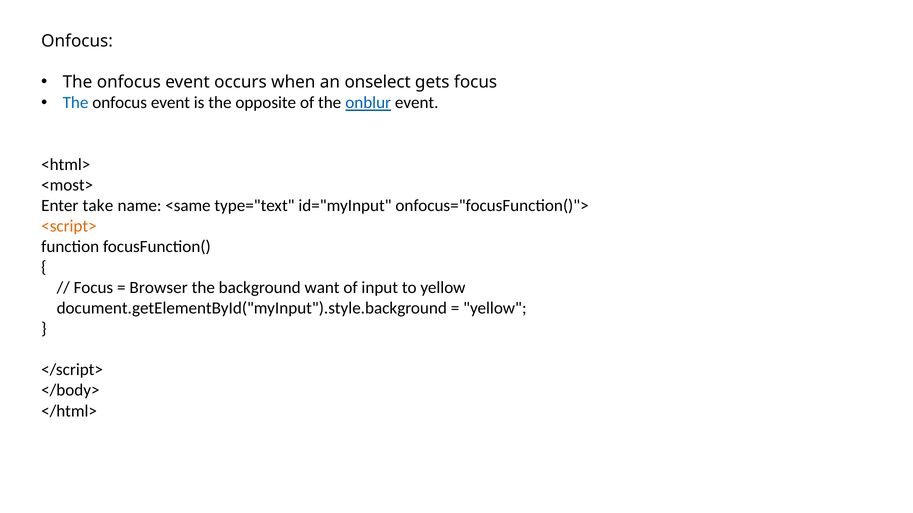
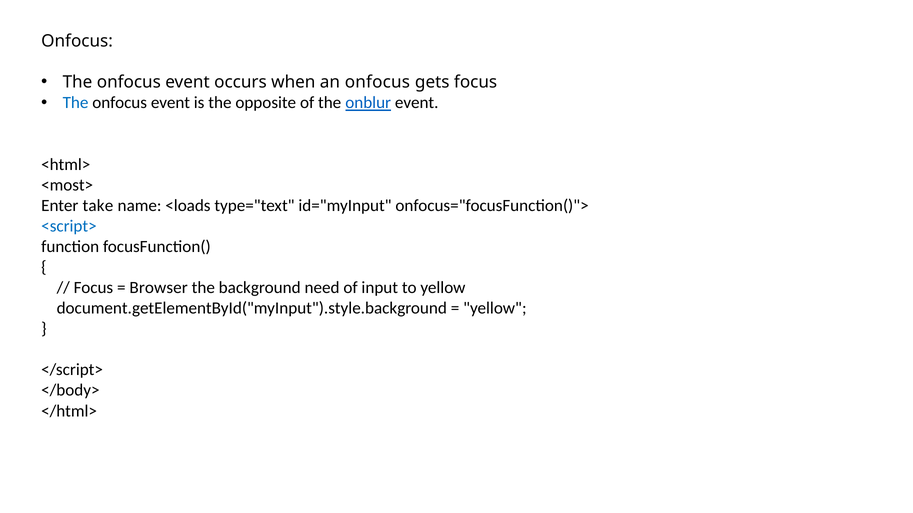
an onselect: onselect -> onfocus (377, 82)
<same: <same -> <loads (188, 206)
<script> colour: orange -> blue (69, 226)
want: want -> need (322, 288)
